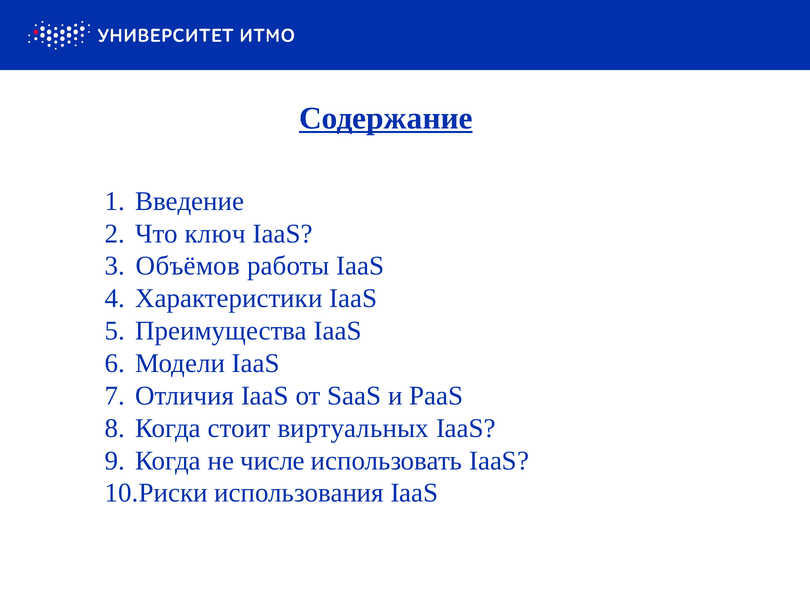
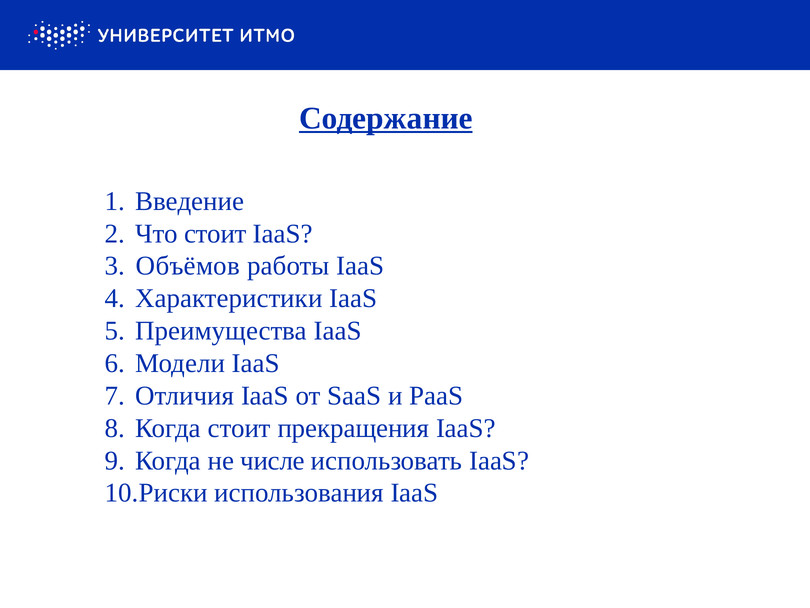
Что ключ: ключ -> стоит (215, 233)
виртуальных: виртуальных -> прекращения (353, 428)
